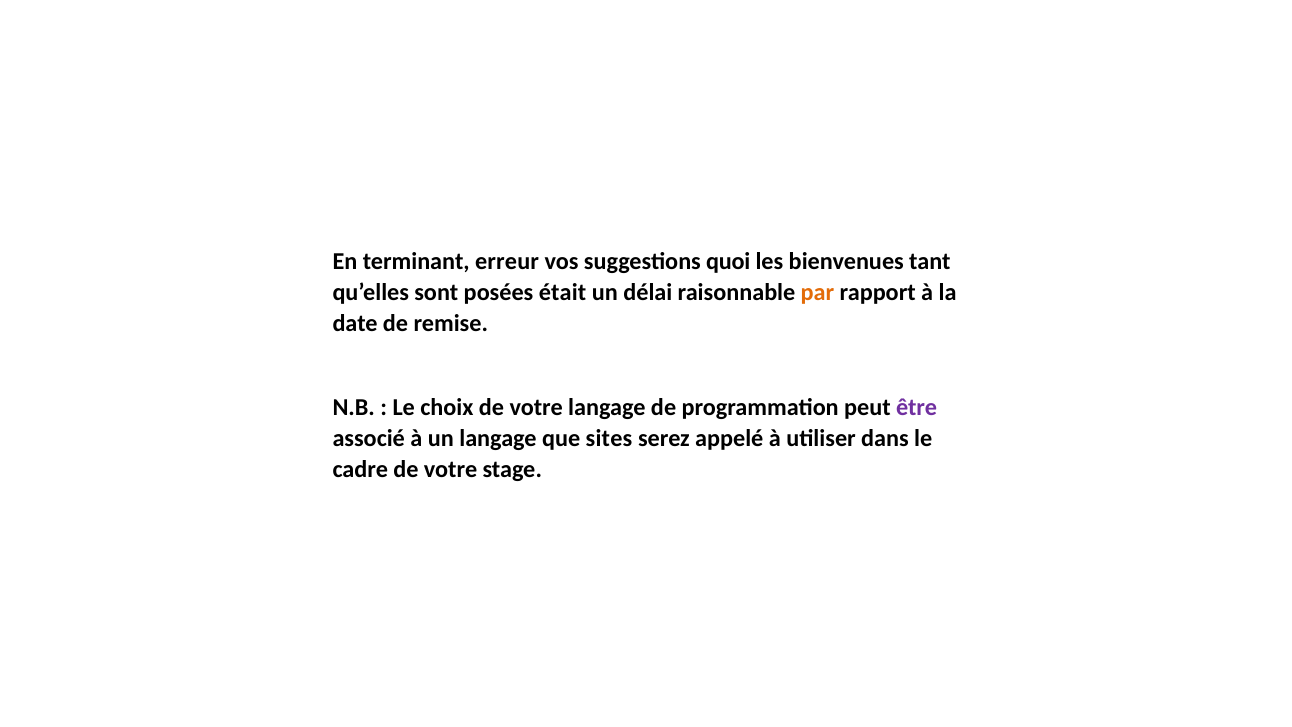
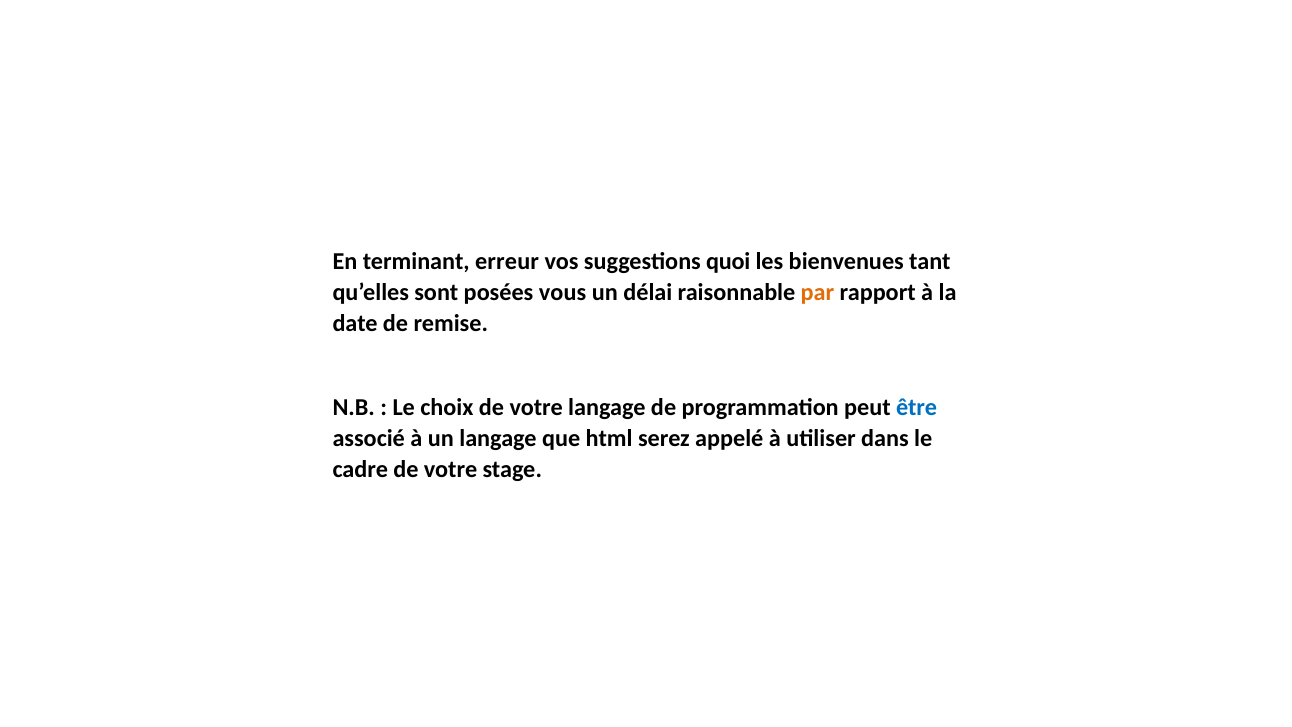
était: était -> vous (563, 293)
être colour: purple -> blue (917, 407)
sites: sites -> html (609, 438)
